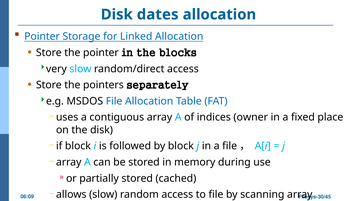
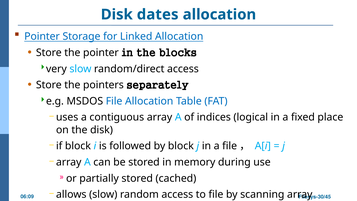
owner: owner -> logical (251, 117)
